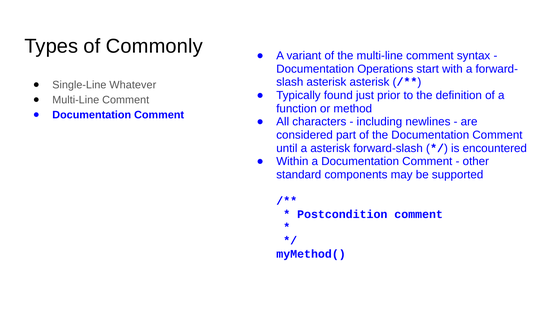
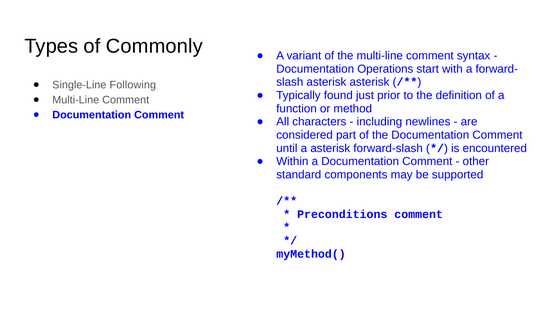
Whatever: Whatever -> Following (133, 85)
Postcondition: Postcondition -> Preconditions (342, 214)
